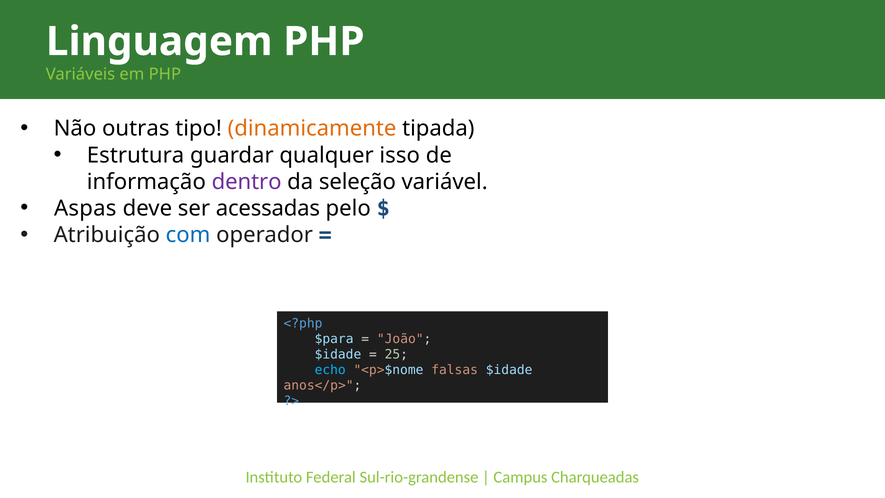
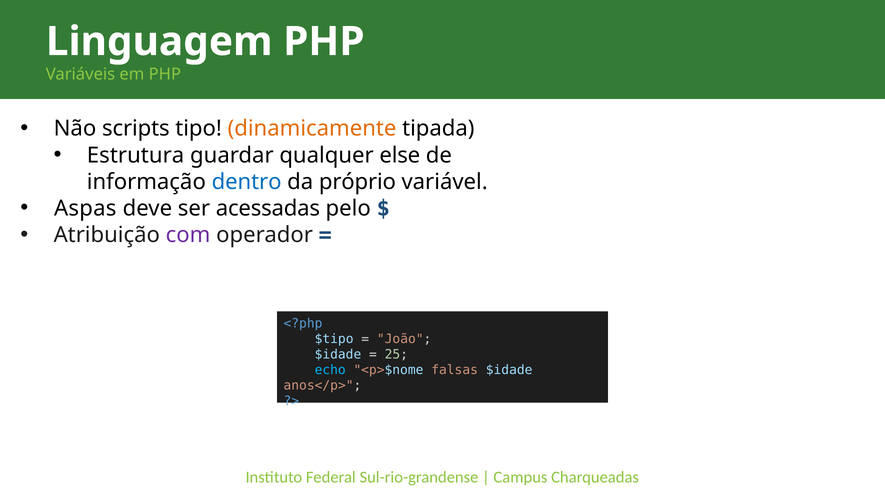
outras: outras -> scripts (136, 129)
isso: isso -> else (400, 155)
dentro colour: purple -> blue (247, 182)
seleção: seleção -> próprio (357, 182)
com colour: blue -> purple (188, 235)
$para: $para -> $tipo (334, 339)
